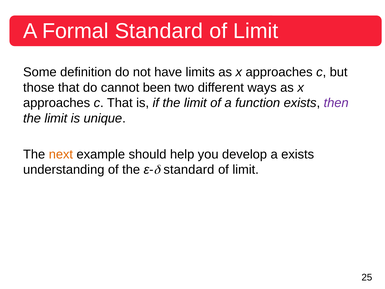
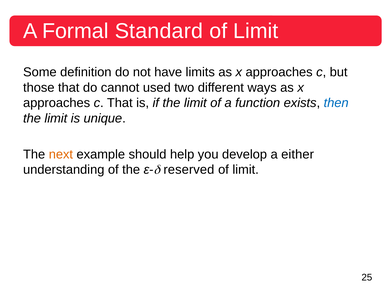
been: been -> used (157, 87)
then colour: purple -> blue (336, 103)
a exists: exists -> either (298, 154)
standard: standard -> reserved (189, 170)
